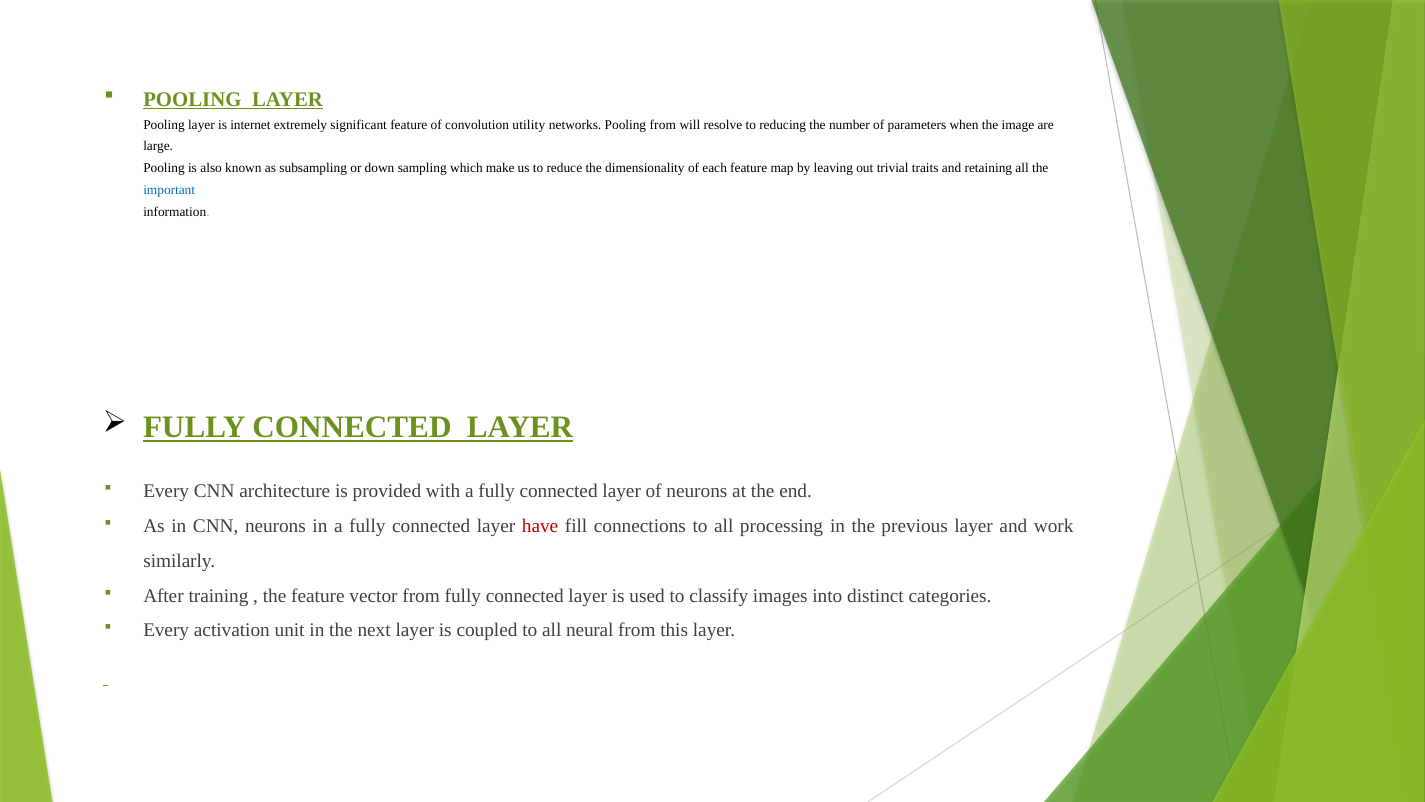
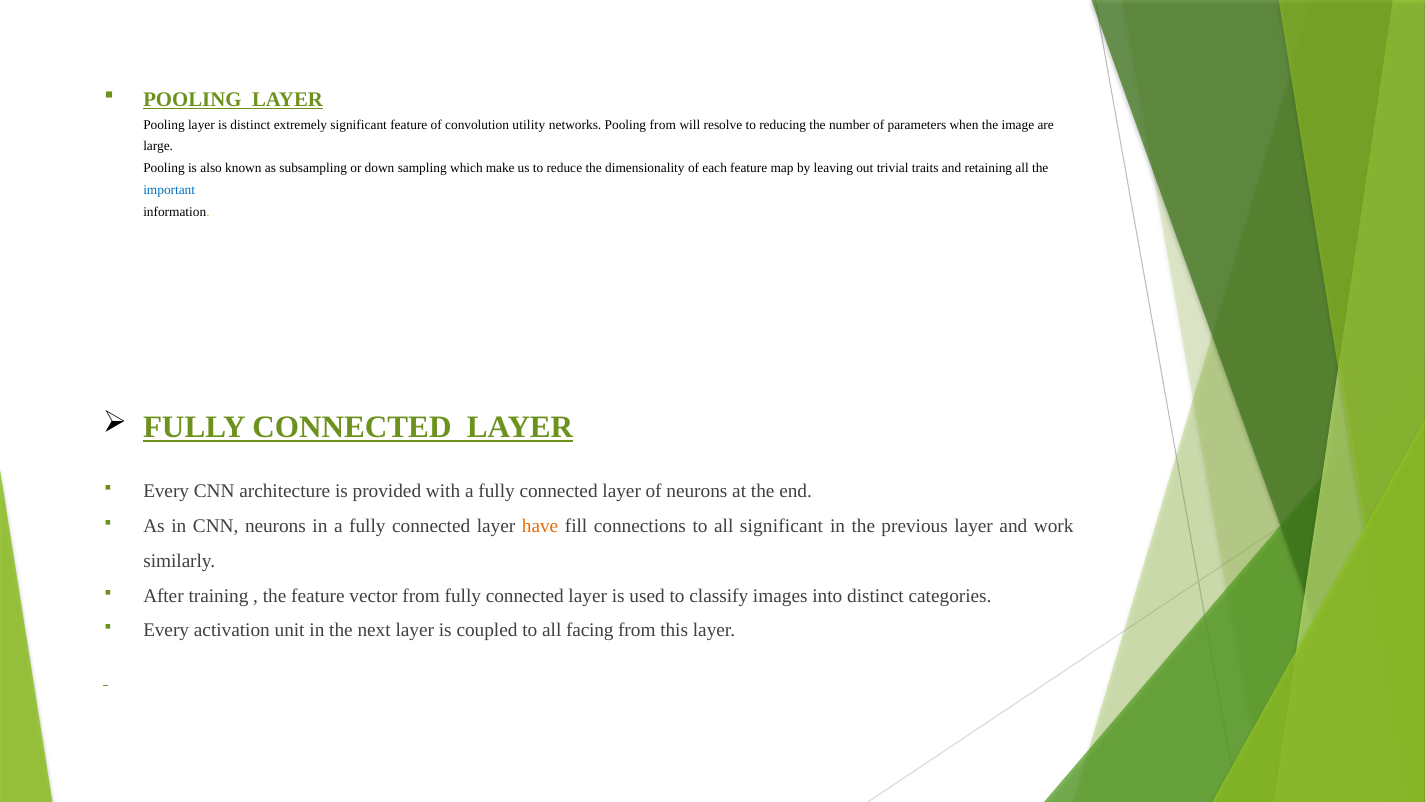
is internet: internet -> distinct (250, 125)
have colour: red -> orange (540, 526)
all processing: processing -> significant (782, 526)
neural: neural -> facing (590, 630)
